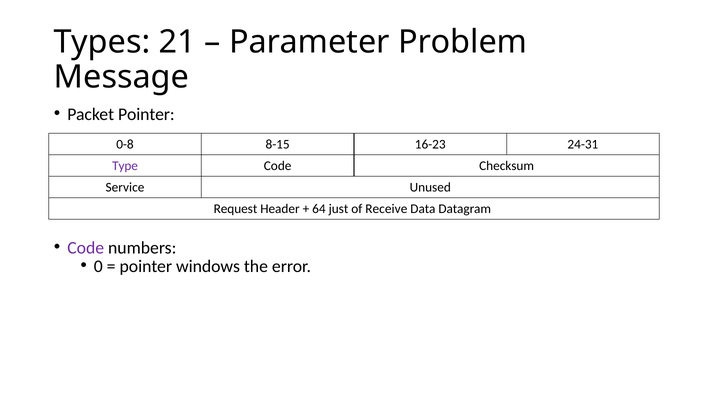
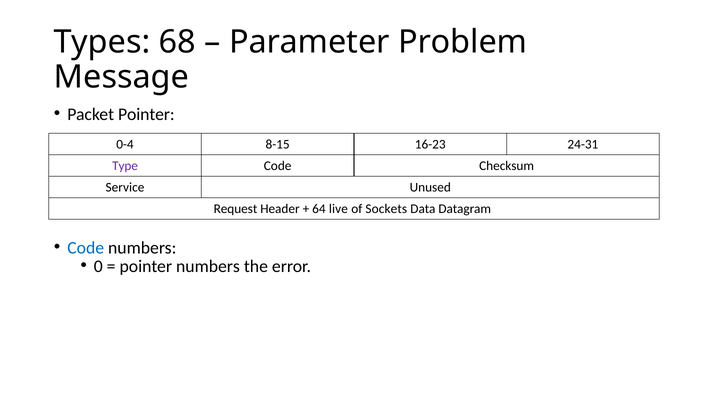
21: 21 -> 68 (177, 42)
0-8: 0-8 -> 0-4 (125, 144)
just: just -> live (338, 209)
Receive: Receive -> Sockets (386, 209)
Code colour: purple -> blue (86, 248)
pointer windows: windows -> numbers (208, 267)
